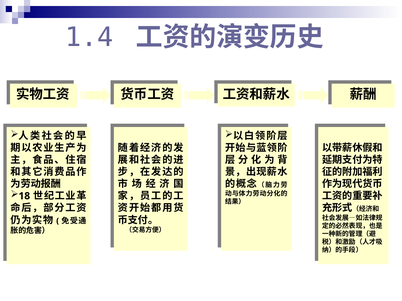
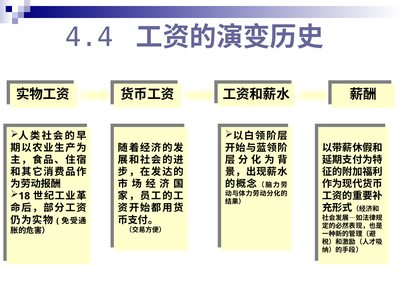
1.4: 1.4 -> 4.4 (89, 37)
